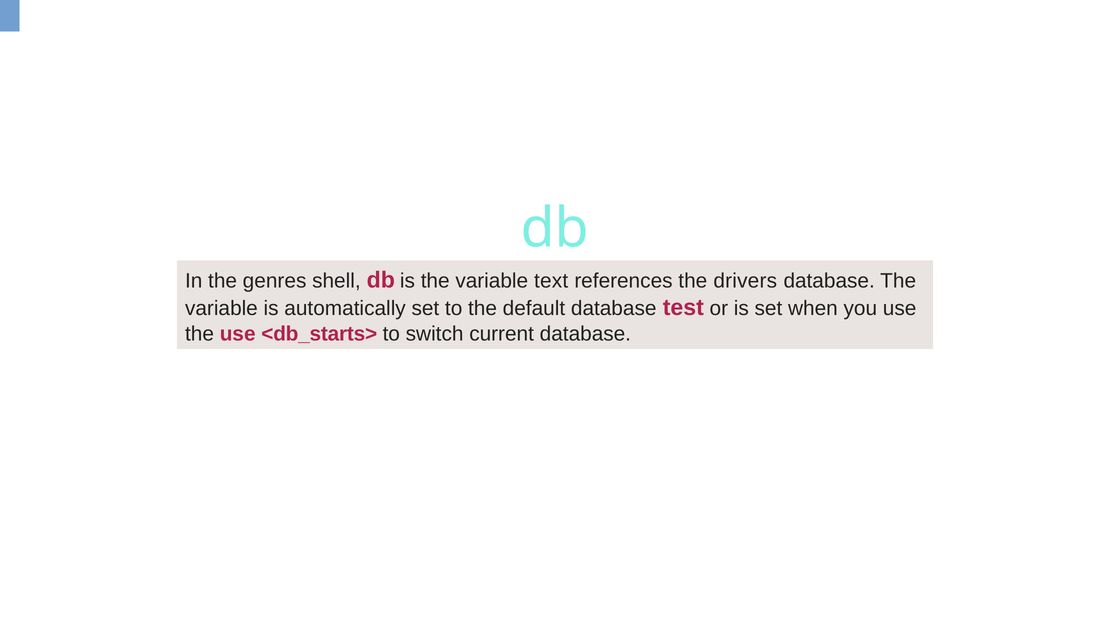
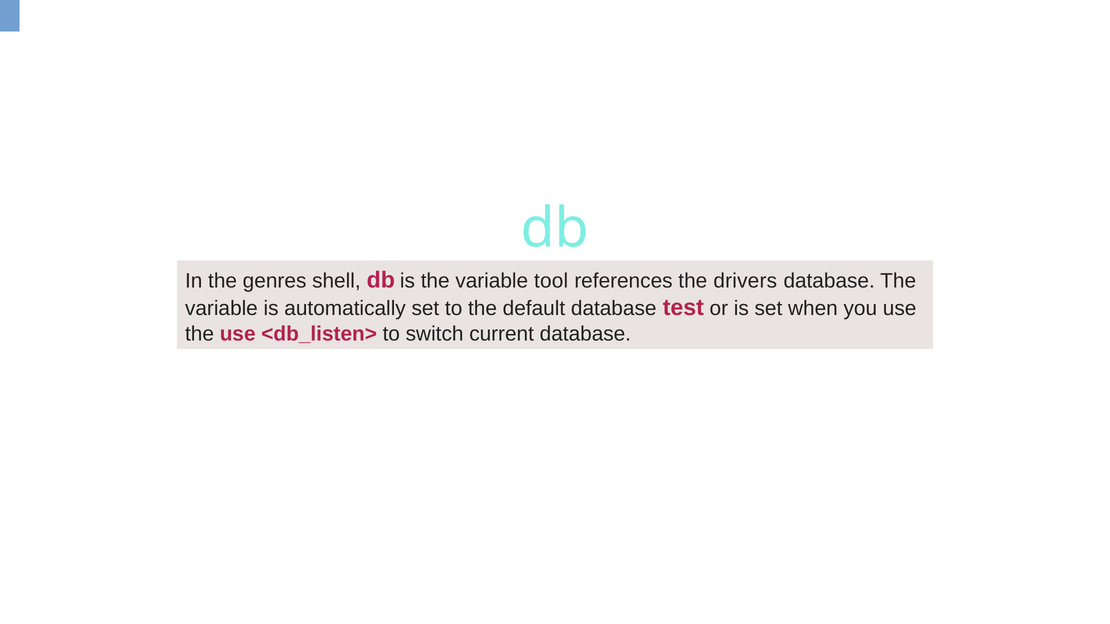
text: text -> tool (551, 281)
<db_starts>: <db_starts> -> <db_listen> (319, 334)
